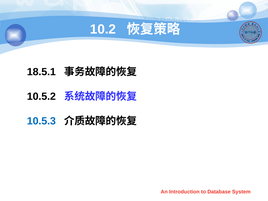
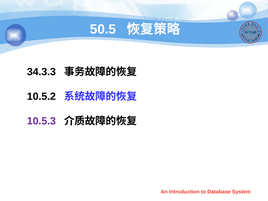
10.2: 10.2 -> 50.5 (103, 29)
18.5.1: 18.5.1 -> 34.3.3 (41, 72)
10.5.3 colour: blue -> purple (41, 121)
